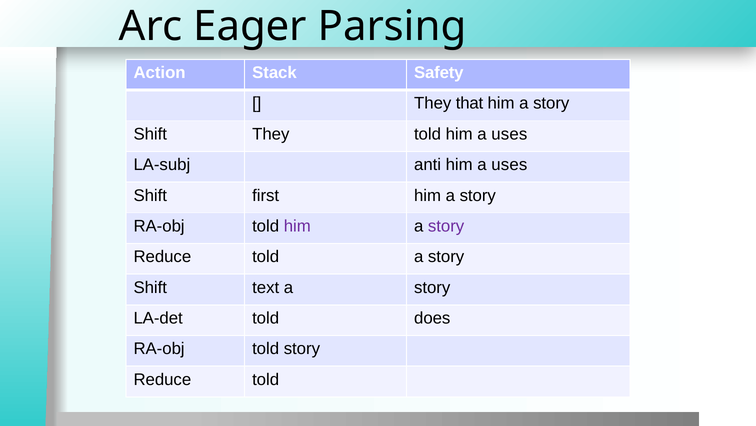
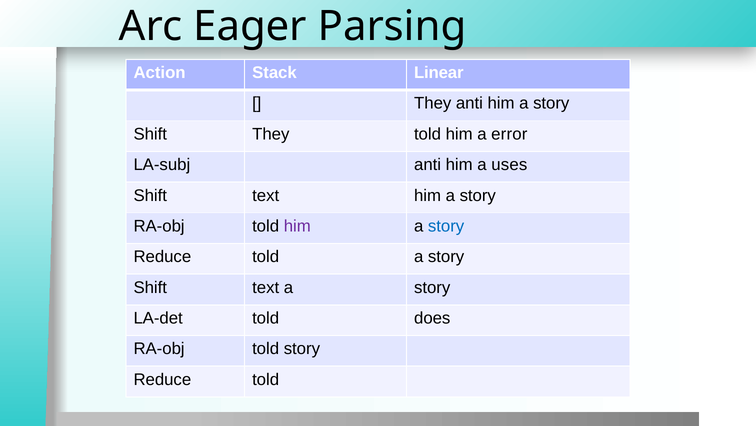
Safety: Safety -> Linear (439, 73)
They that: that -> anti (469, 103)
told him a uses: uses -> error (509, 134)
first: first -> text (266, 195)
story colour: purple -> blue (446, 226)
